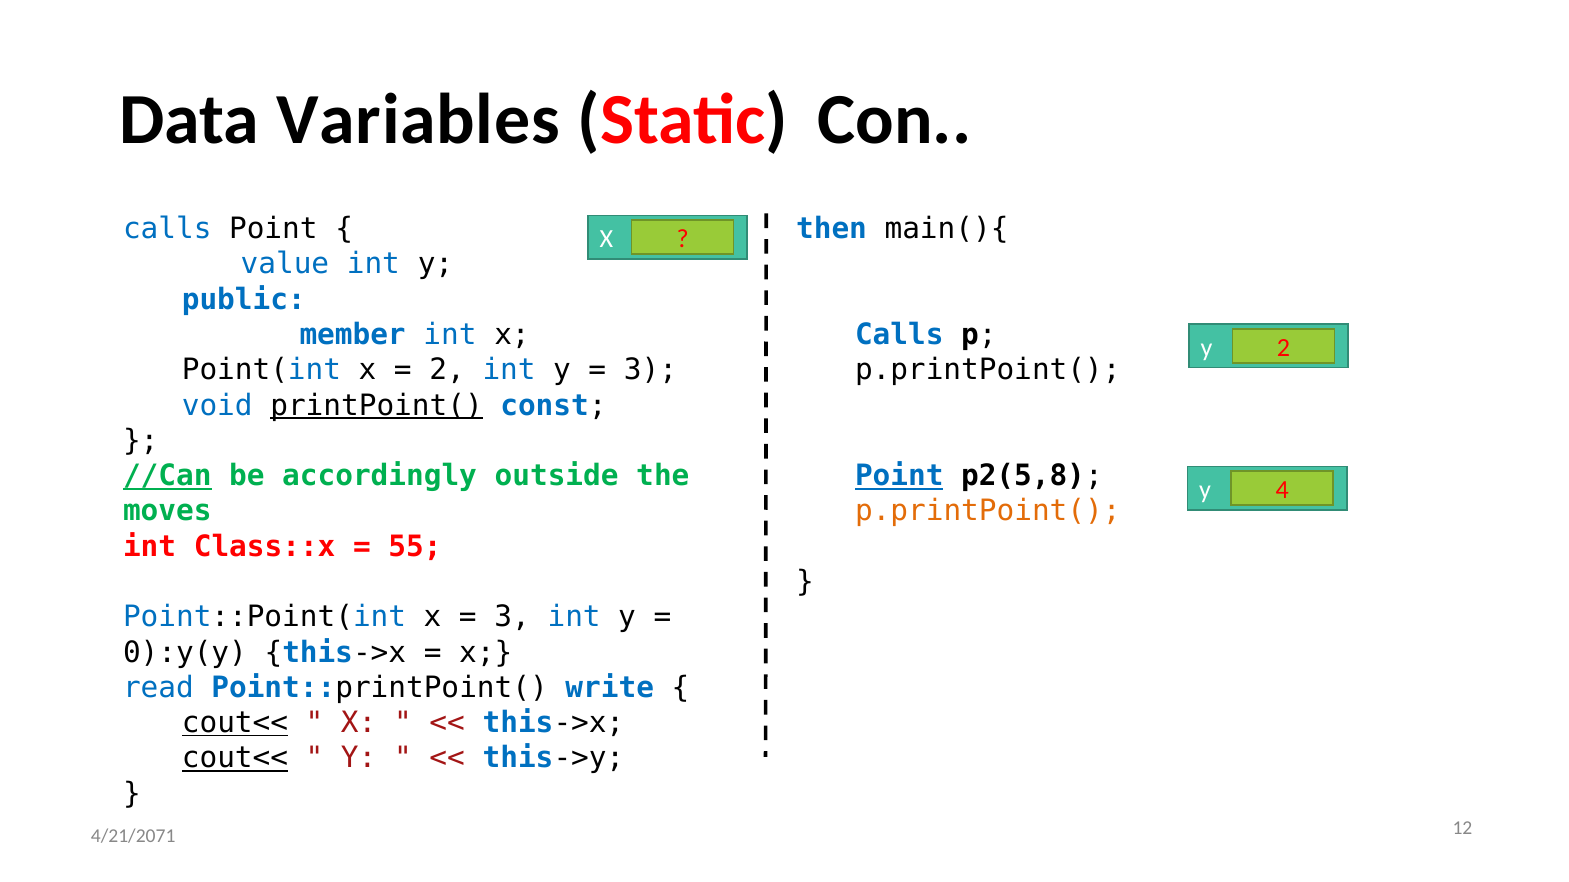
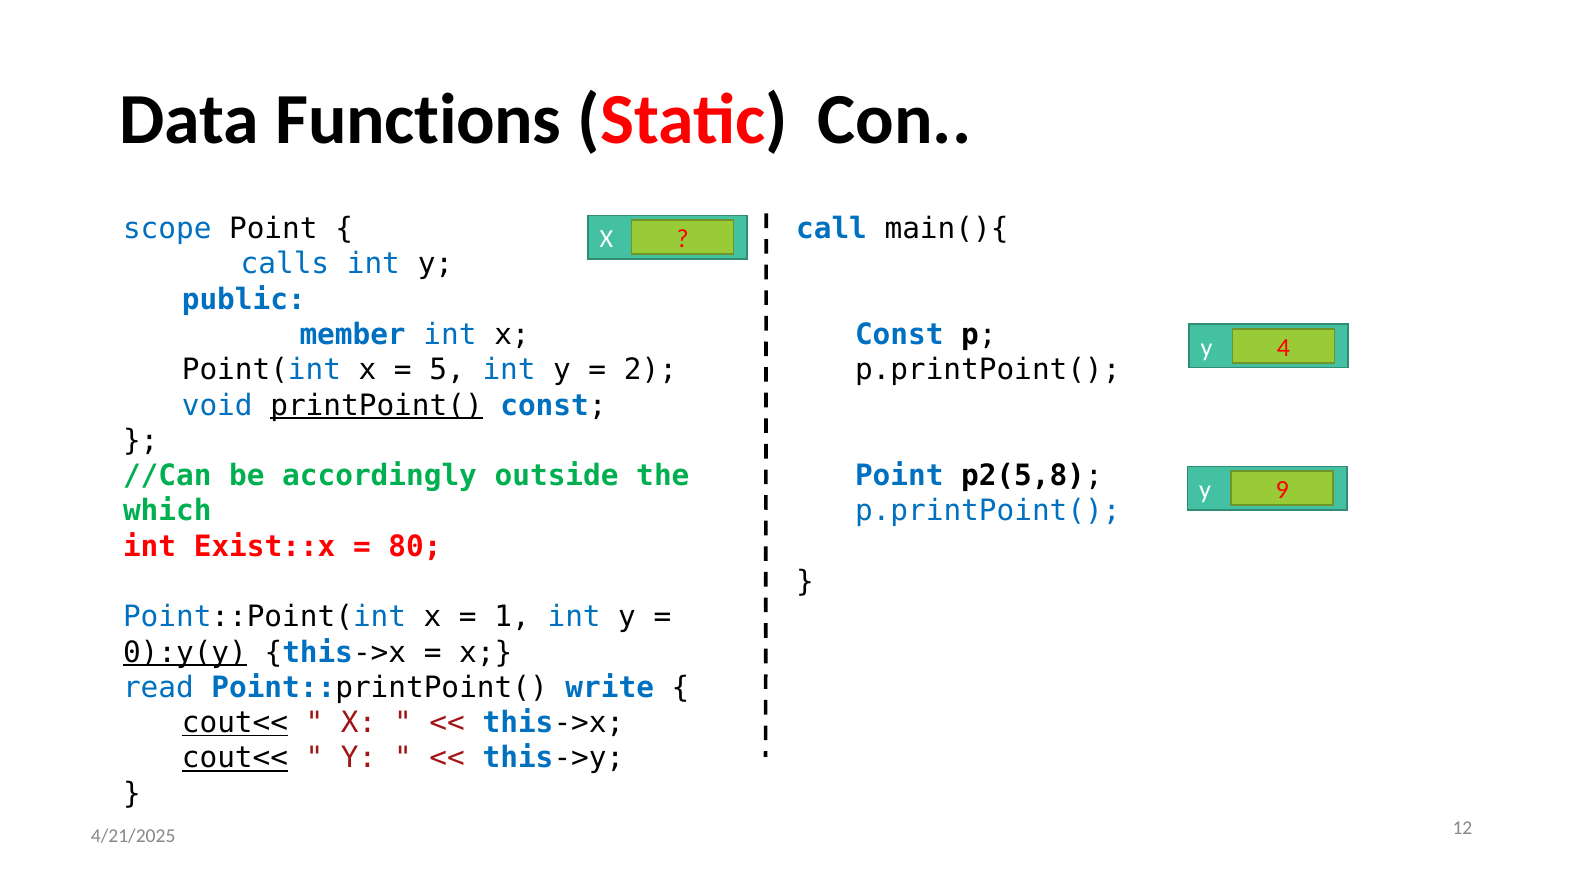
Variables: Variables -> Functions (419, 119)
calls: calls -> scope (167, 229)
then: then -> call (832, 229)
value: value -> calls (285, 264)
Calls: Calls -> Const (899, 335)
y 2: 2 -> 4 (1284, 348)
2: 2 -> 5 (447, 370)
3: 3 -> 2 (650, 370)
//Can underline: present -> none (167, 476)
Point underline: present -> none (899, 476)
4: 4 -> 9 (1282, 490)
moves: moves -> which (167, 512)
p.printPoint( colour: orange -> blue (988, 512)
Class::x: Class::x -> Exist::x (265, 547)
55: 55 -> 80 (415, 547)
3: 3 -> 1 (512, 617)
0):y(y underline: none -> present (185, 653)
4/21/2071: 4/21/2071 -> 4/21/2025 (133, 837)
